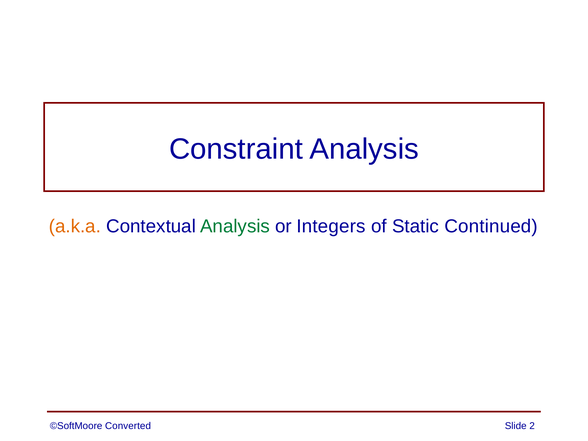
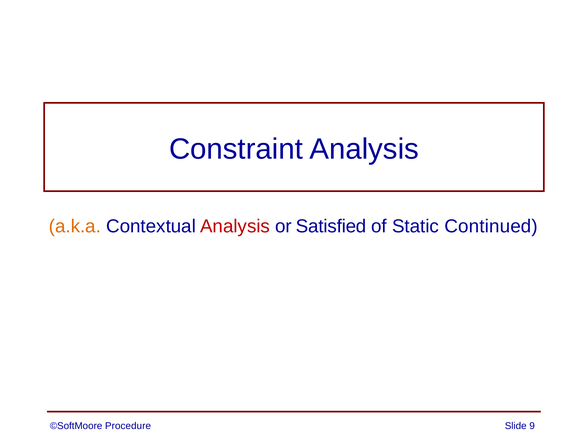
Analysis colour: green -> red (235, 226)
Integers: Integers -> Satisfied (331, 226)
Converted: Converted -> Procedure (128, 426)
2: 2 -> 9 (532, 426)
